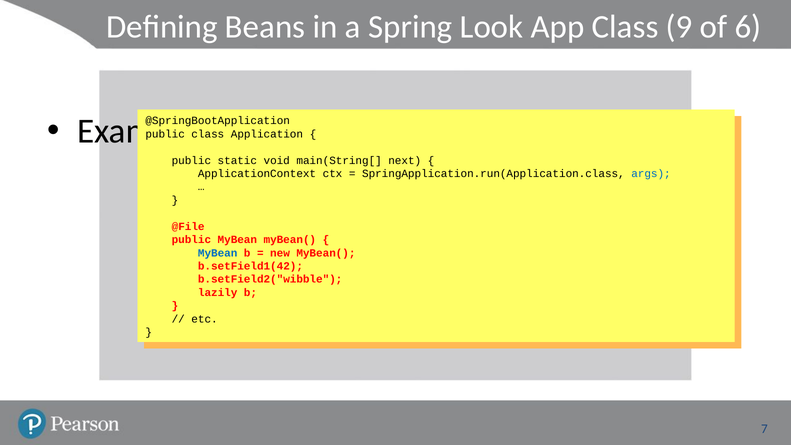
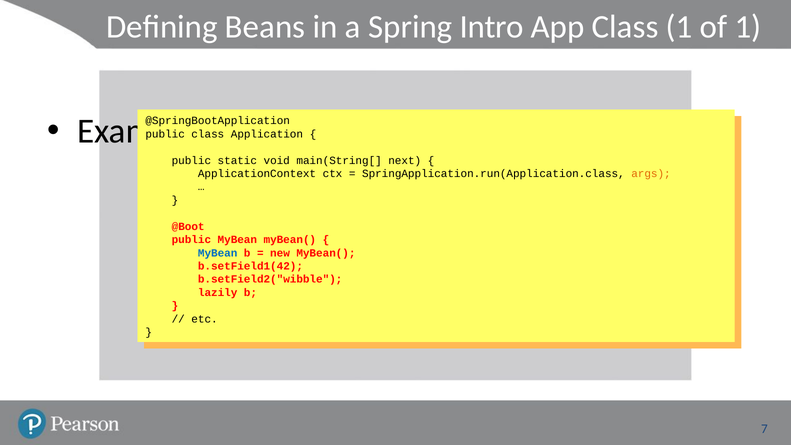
Look: Look -> Intro (492, 27)
Class 9: 9 -> 1 (679, 27)
of 6: 6 -> 1 (748, 27)
args colour: blue -> orange (651, 174)
@File: @File -> @Boot (188, 226)
